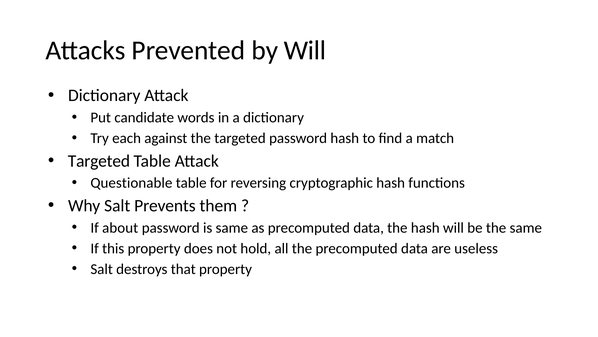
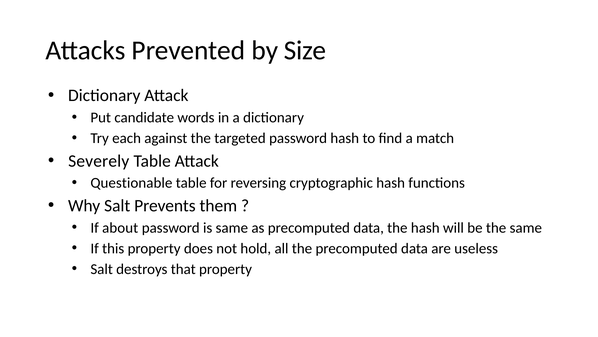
by Will: Will -> Size (305, 50)
Targeted: Targeted -> Severely (99, 161)
